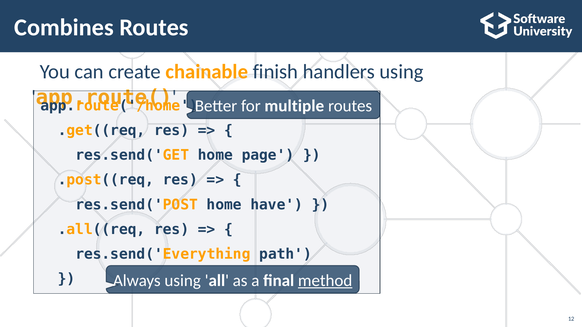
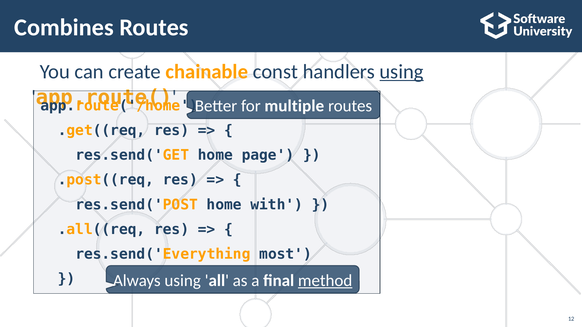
finish: finish -> const (275, 72)
using underline: none -> present (402, 72)
have: have -> with (277, 205)
path: path -> most (286, 254)
